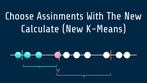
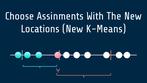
Calculate: Calculate -> Locations (40, 29)
